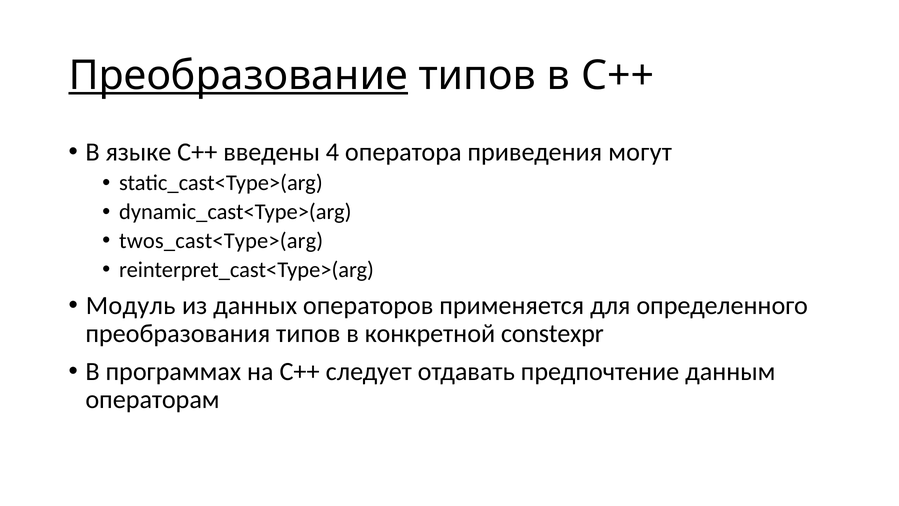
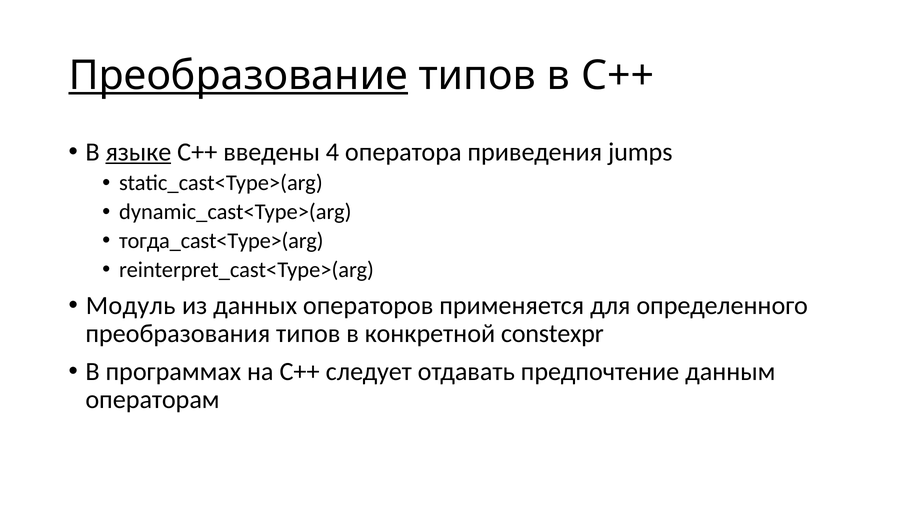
языке underline: none -> present (138, 152)
могут: могут -> jumps (640, 152)
twos_cast<Type>(arg: twos_cast<Type>(arg -> тогда_cast<Type>(arg (221, 241)
